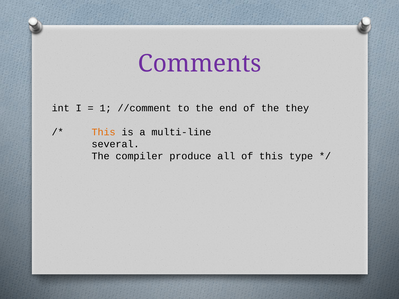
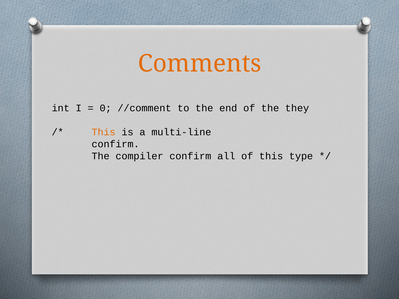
Comments colour: purple -> orange (200, 64)
1: 1 -> 0 (106, 108)
several: several -> confirm (116, 144)
compiler produce: produce -> confirm (190, 156)
